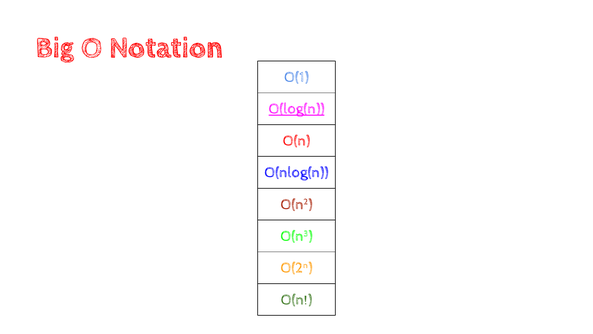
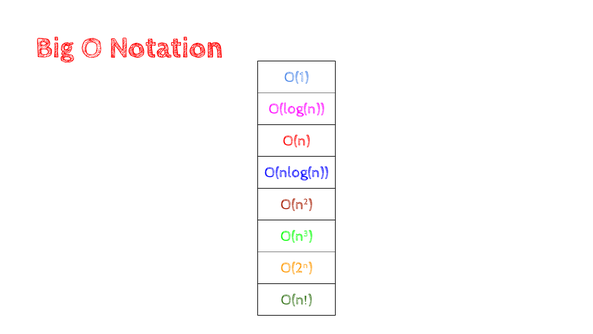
O(log(n underline: present -> none (297, 109)
